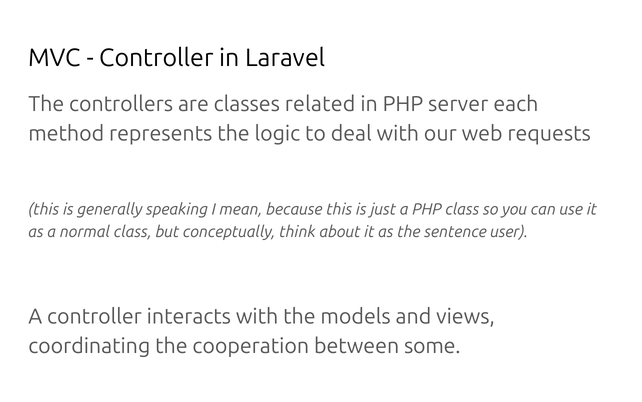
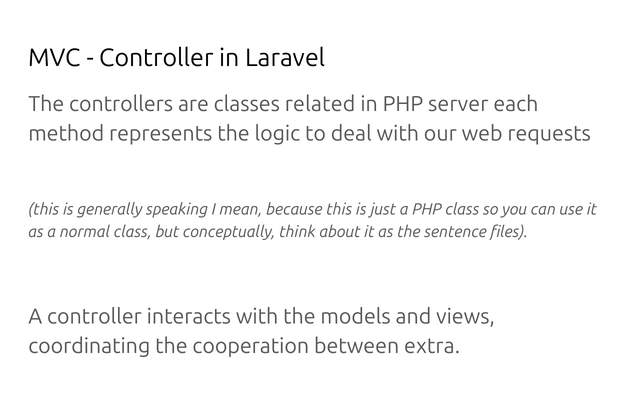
user: user -> files (509, 231)
some: some -> extra (432, 346)
